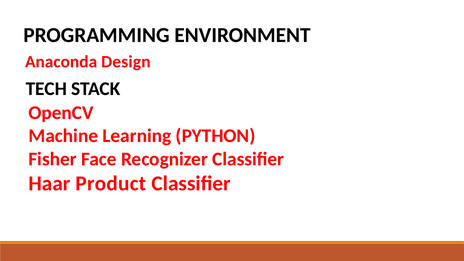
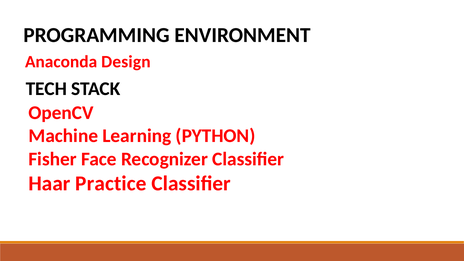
Product: Product -> Practice (111, 184)
